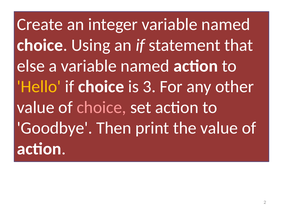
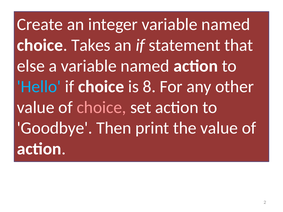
Using: Using -> Takes (91, 45)
Hello colour: yellow -> light blue (39, 87)
3: 3 -> 8 (149, 87)
